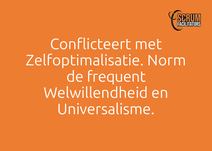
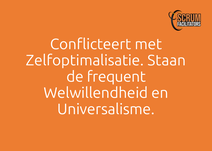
Norm: Norm -> Staan (167, 61)
